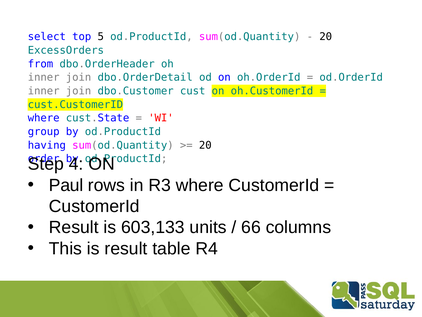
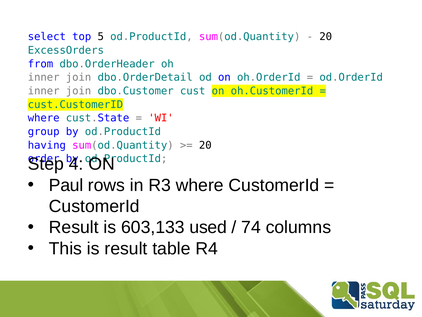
units: units -> used (208, 227)
66: 66 -> 74 (251, 227)
